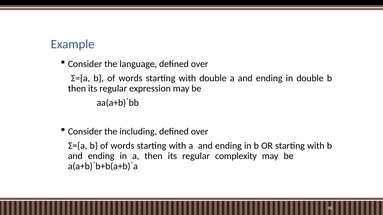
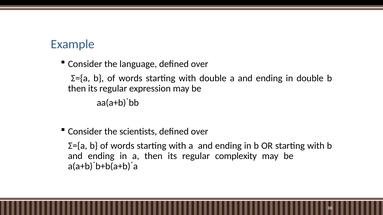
including: including -> scientists (138, 132)
